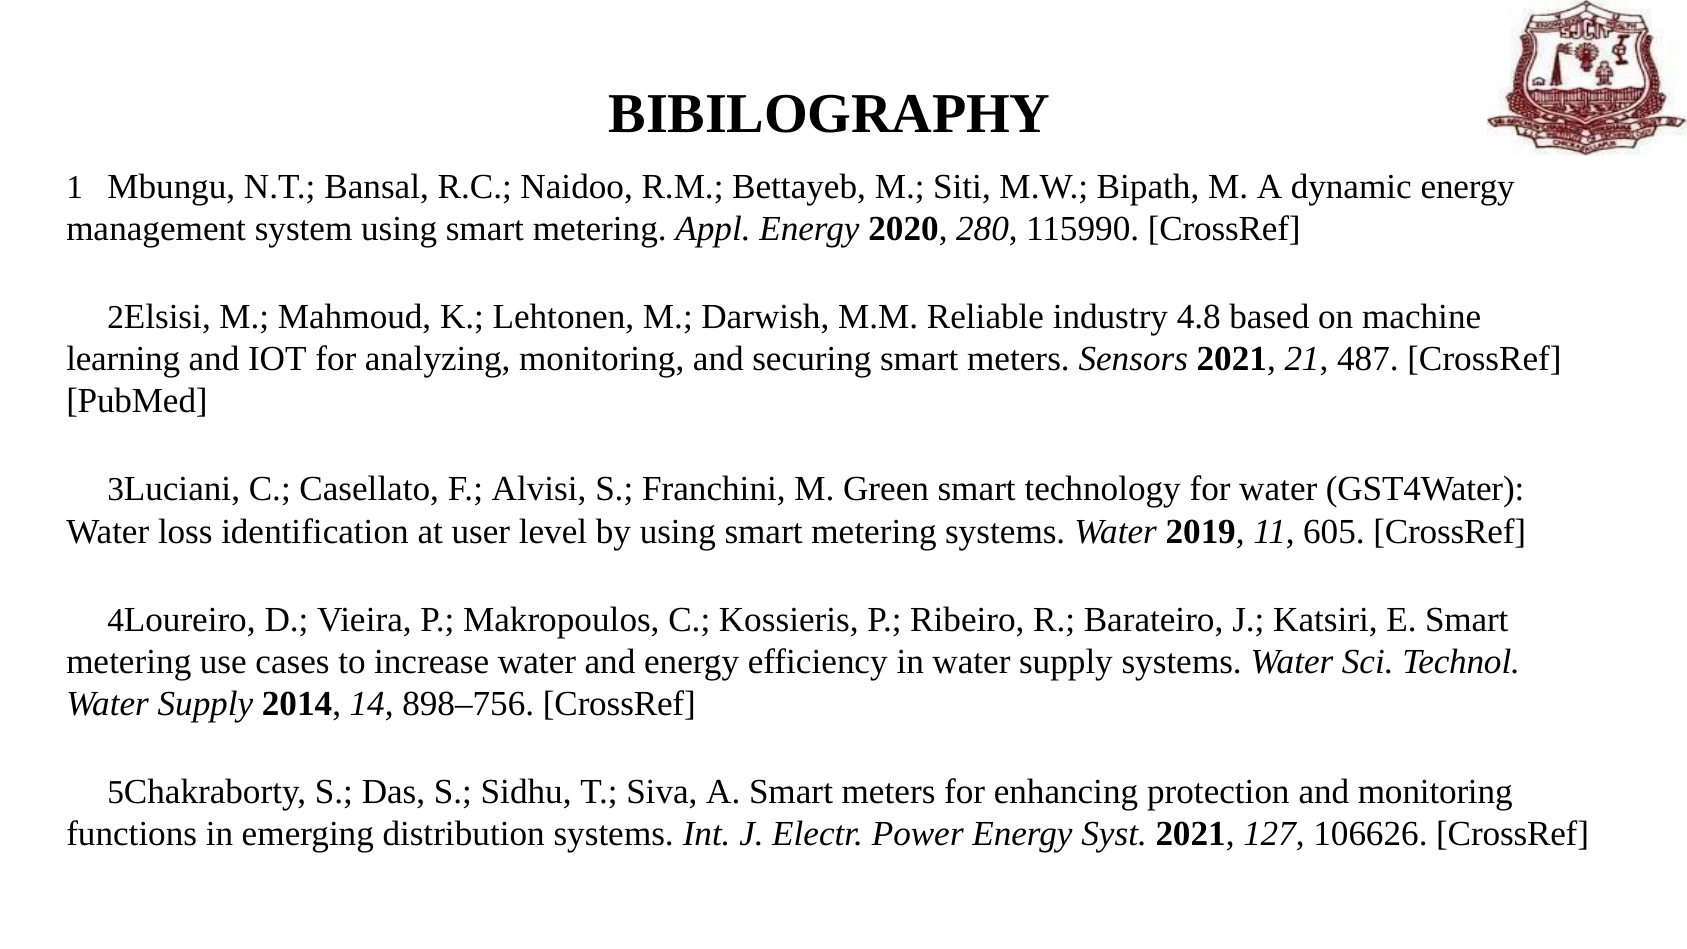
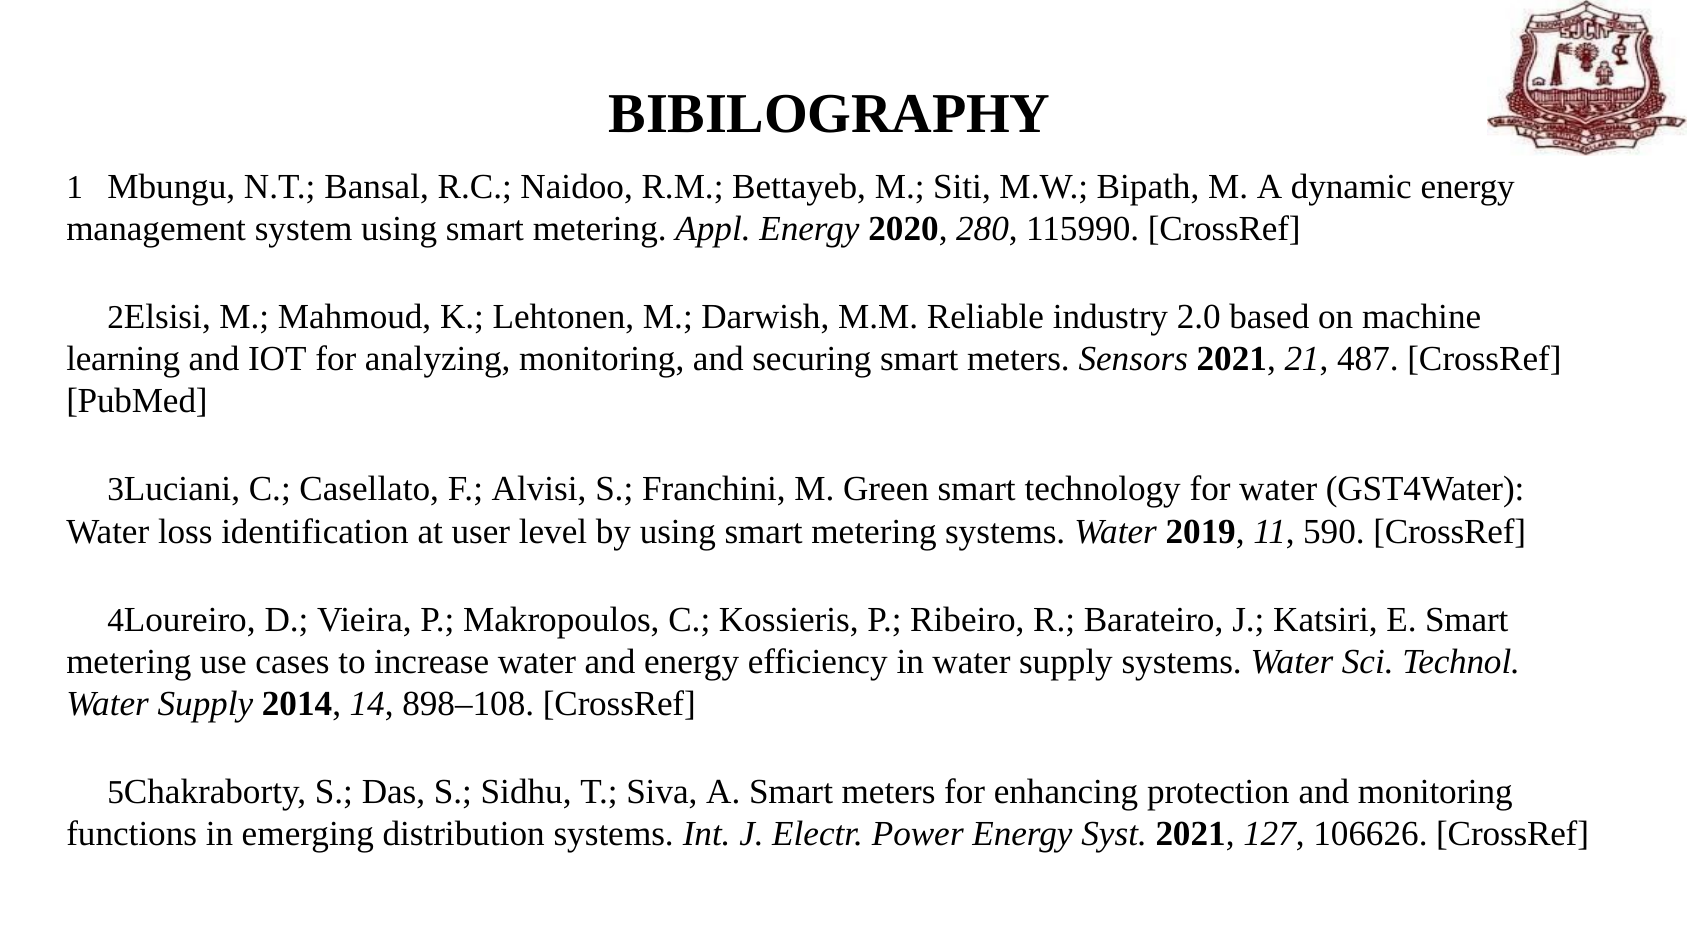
4.8: 4.8 -> 2.0 (1199, 317)
605: 605 -> 590 (1334, 531)
898–756: 898–756 -> 898–108 (468, 704)
